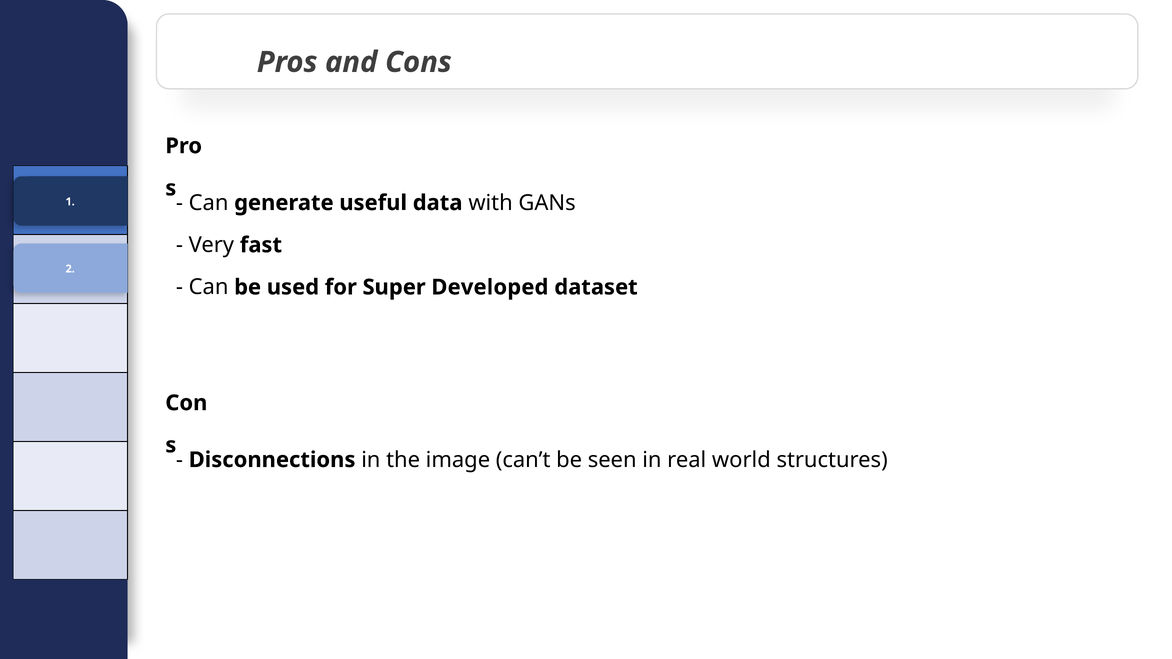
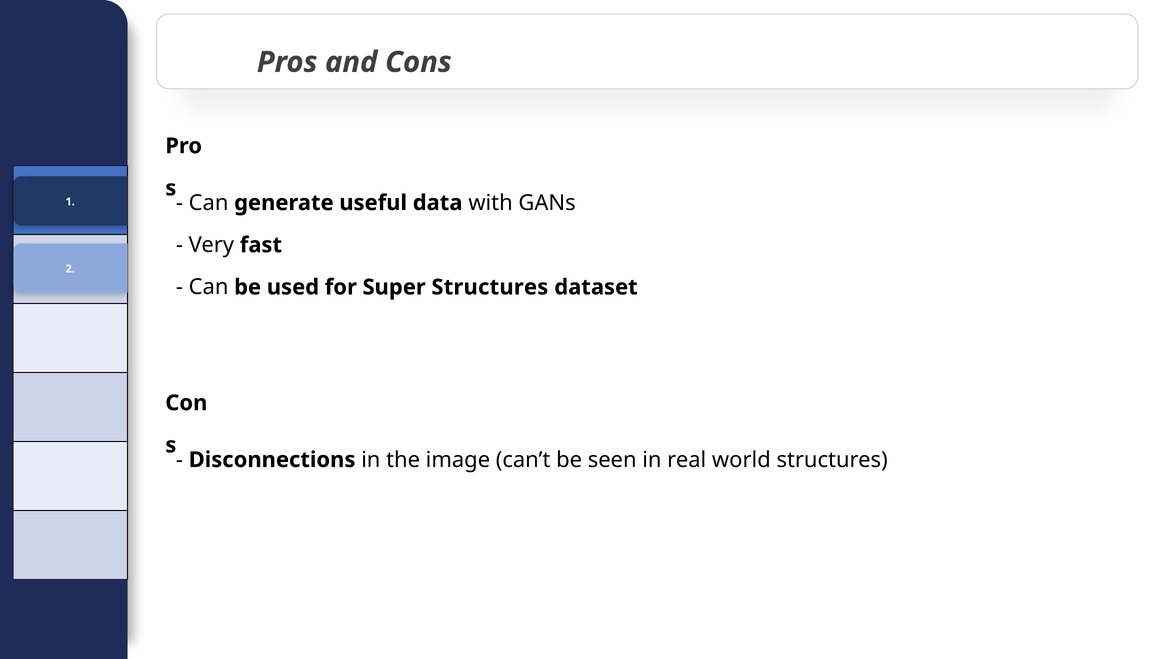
Super Developed: Developed -> Structures (490, 287)
